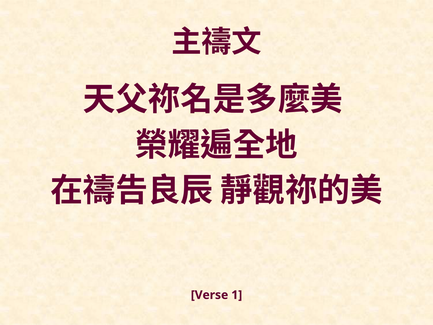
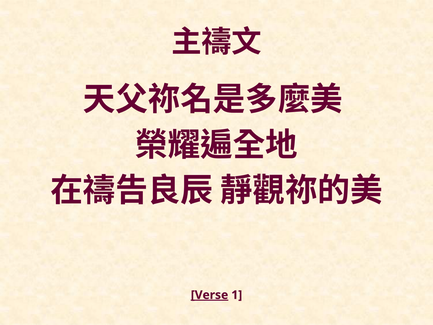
Verse underline: none -> present (210, 295)
